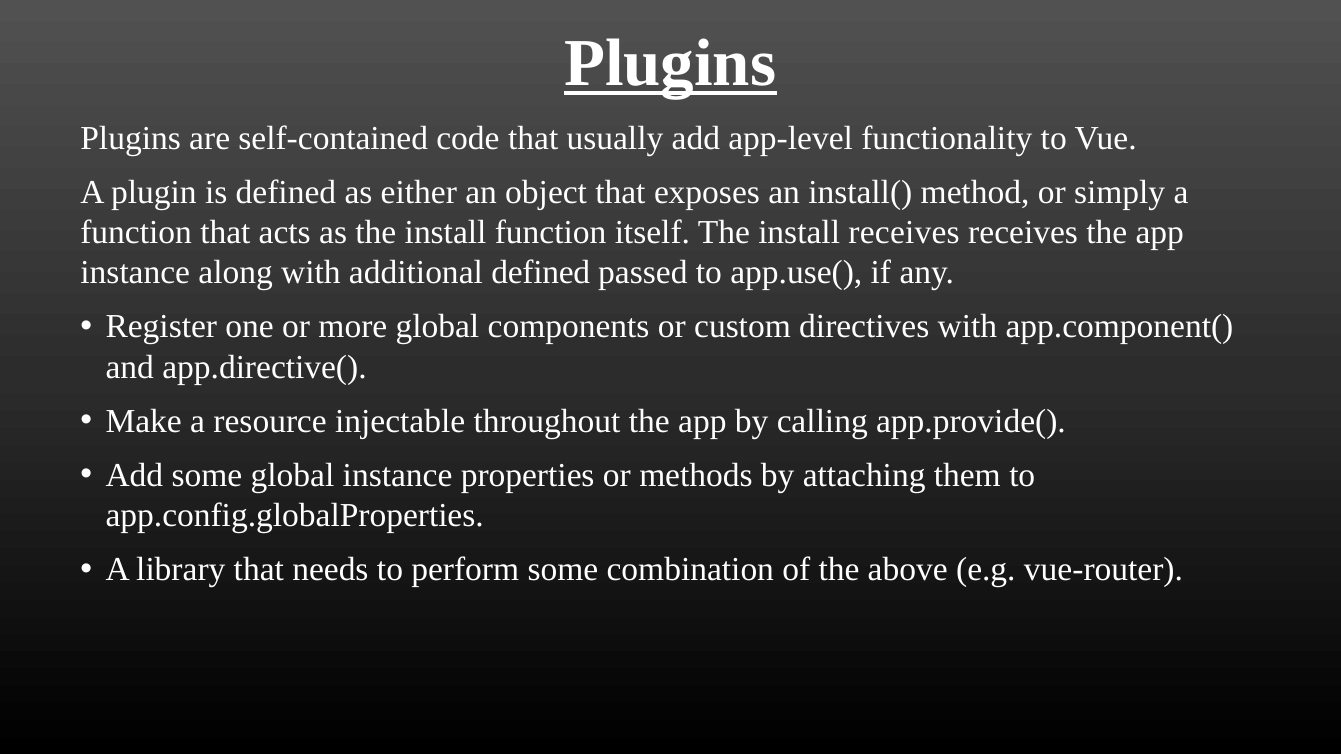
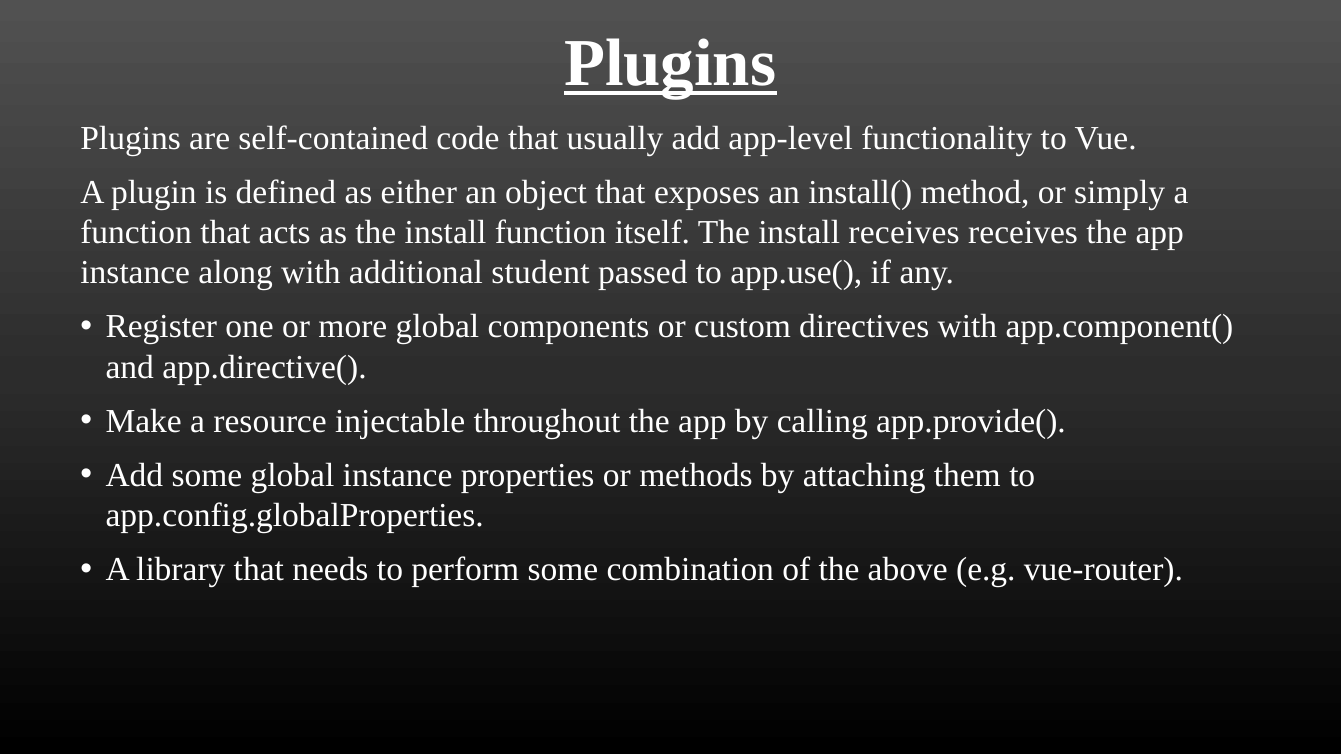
additional defined: defined -> student (540, 273)
